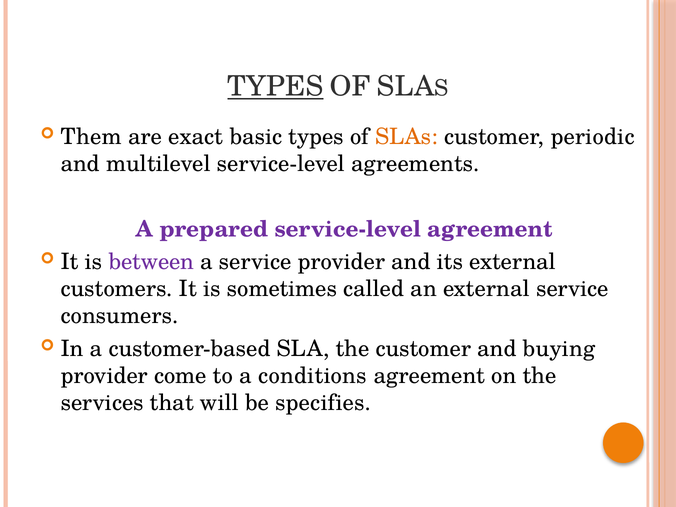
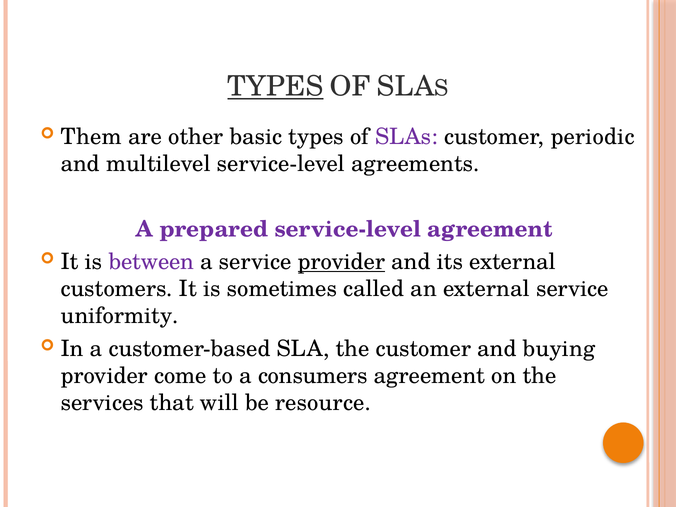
exact: exact -> other (196, 137)
SLAs colour: orange -> purple (406, 137)
provider underline: none -> present (341, 262)
consumers: consumers -> uniformity (120, 316)
conditions: conditions -> consumers (313, 376)
specifies: specifies -> resource (323, 403)
